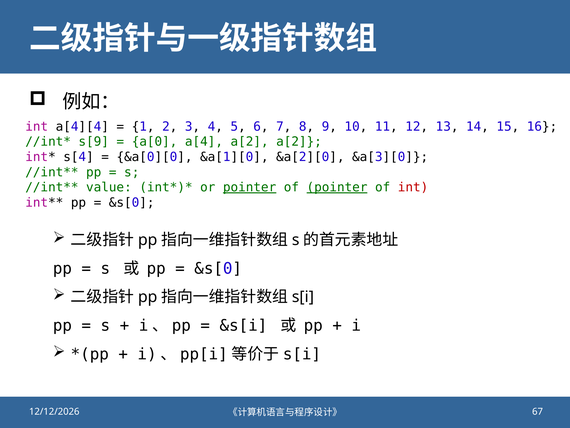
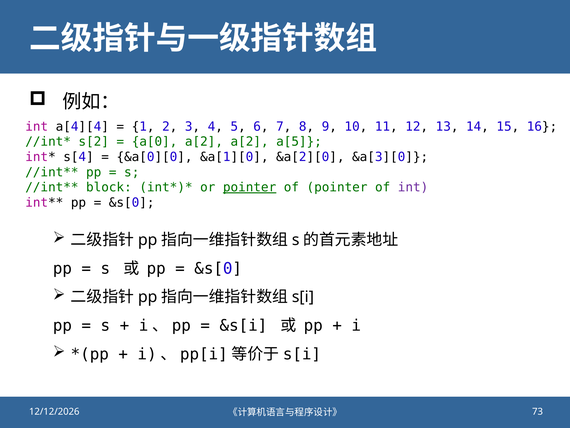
s[9: s[9 -> s[2 (94, 142)
a[0 a[4: a[4 -> a[2 (204, 142)
a[2 a[2: a[2 -> a[5 (299, 142)
value: value -> block (109, 187)
pointer underline: present -> none (337, 187)
int colour: red -> purple (413, 187)
67: 67 -> 73 (538, 411)
